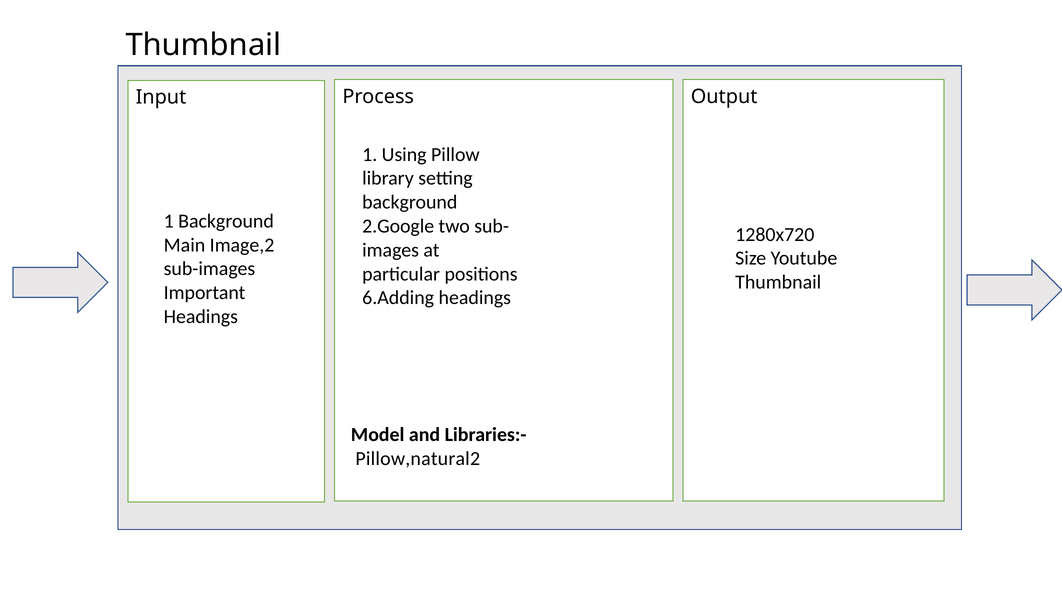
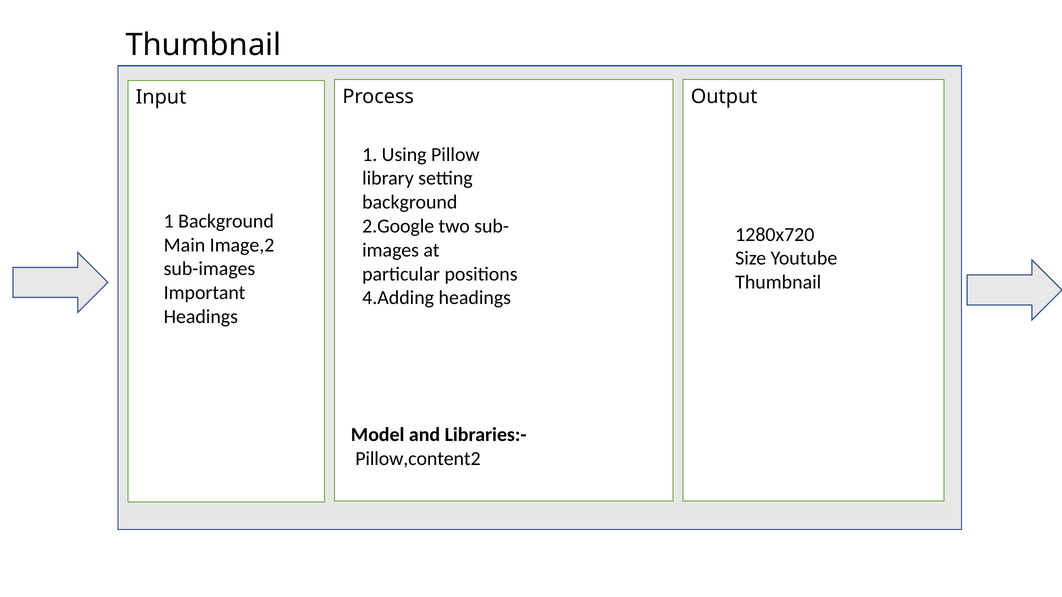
6.Adding: 6.Adding -> 4.Adding (398, 298)
Pillow,natural2: Pillow,natural2 -> Pillow,content2 (418, 459)
